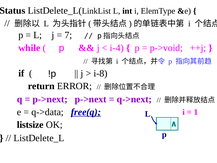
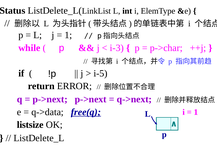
7: 7 -> 1 (68, 35)
i-4: i-4 -> i-3 (117, 48)
p->void: p->void -> p->char (166, 48)
i-8: i-8 -> i-5 (101, 73)
